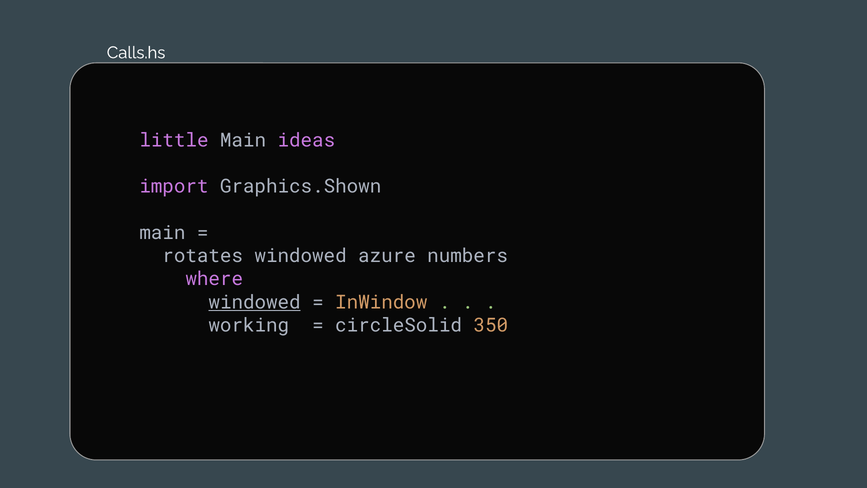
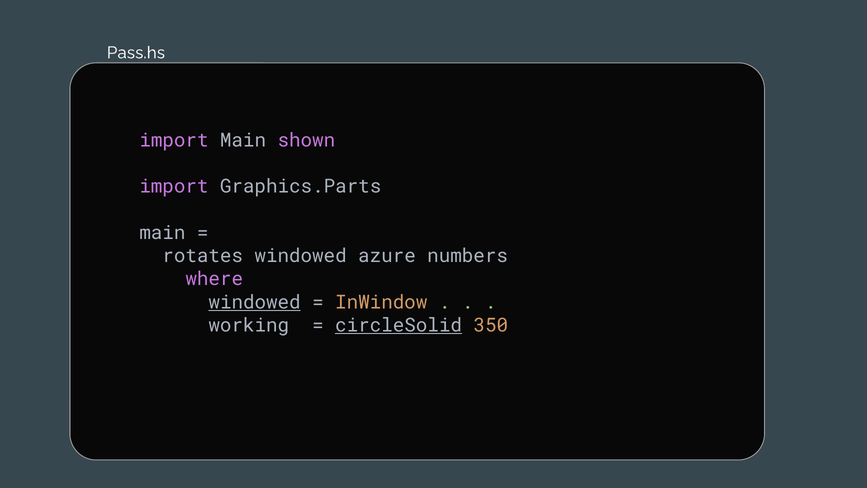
Calls.hs: Calls.hs -> Pass.hs (136, 53)
little: little -> import (174, 140)
ideas: ideas -> shown (306, 140)
Graphics.Shown: Graphics.Shown -> Graphics.Parts (301, 186)
circleSolid underline: none -> present (399, 325)
